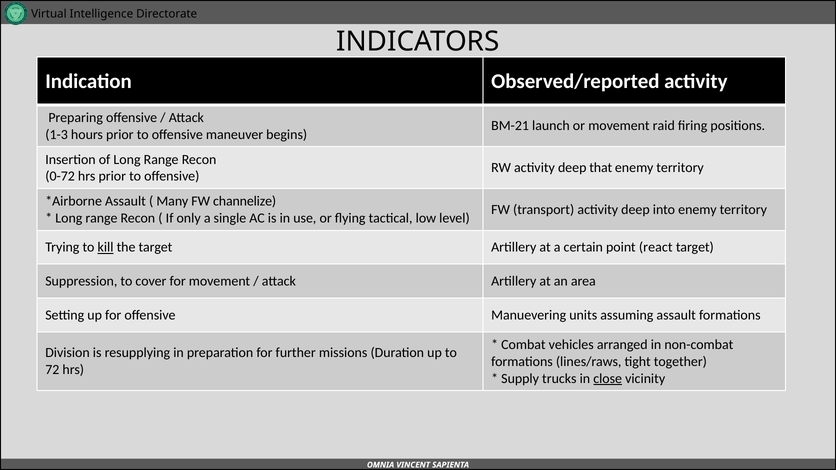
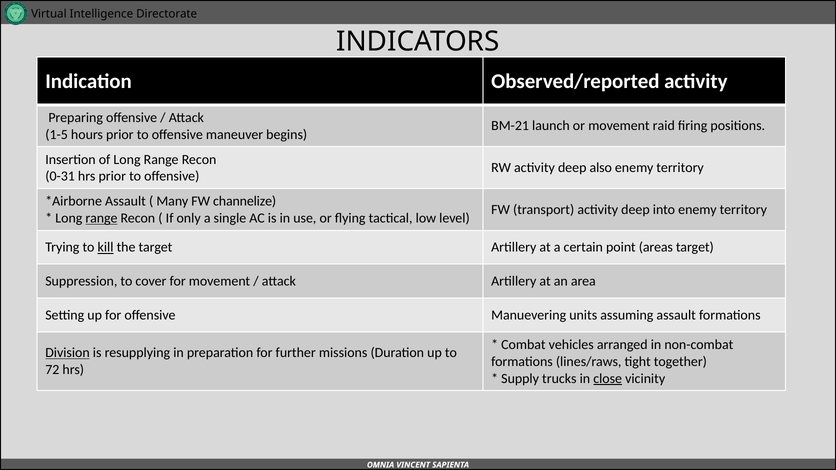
1-3: 1-3 -> 1-5 (57, 135)
that: that -> also (601, 168)
0-72: 0-72 -> 0-31 (60, 176)
range underline: none -> present (101, 218)
react: react -> areas (656, 247)
Division underline: none -> present (68, 353)
